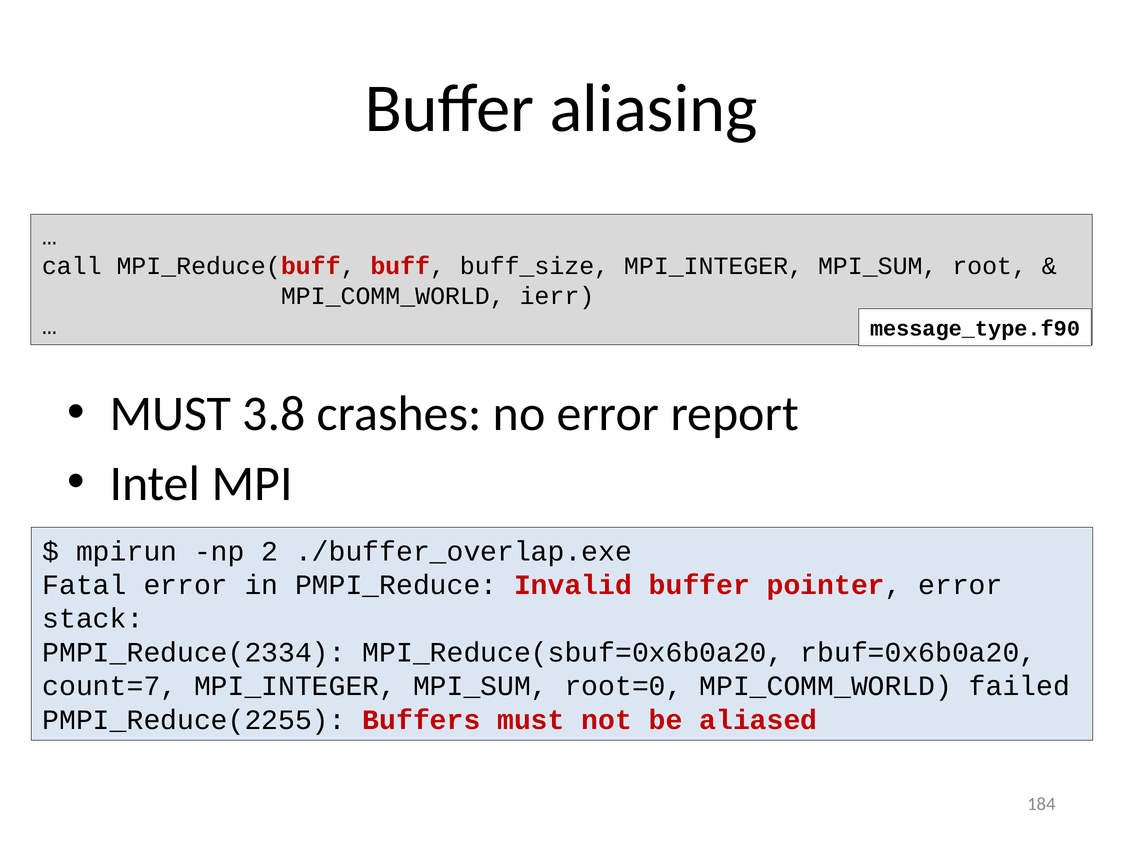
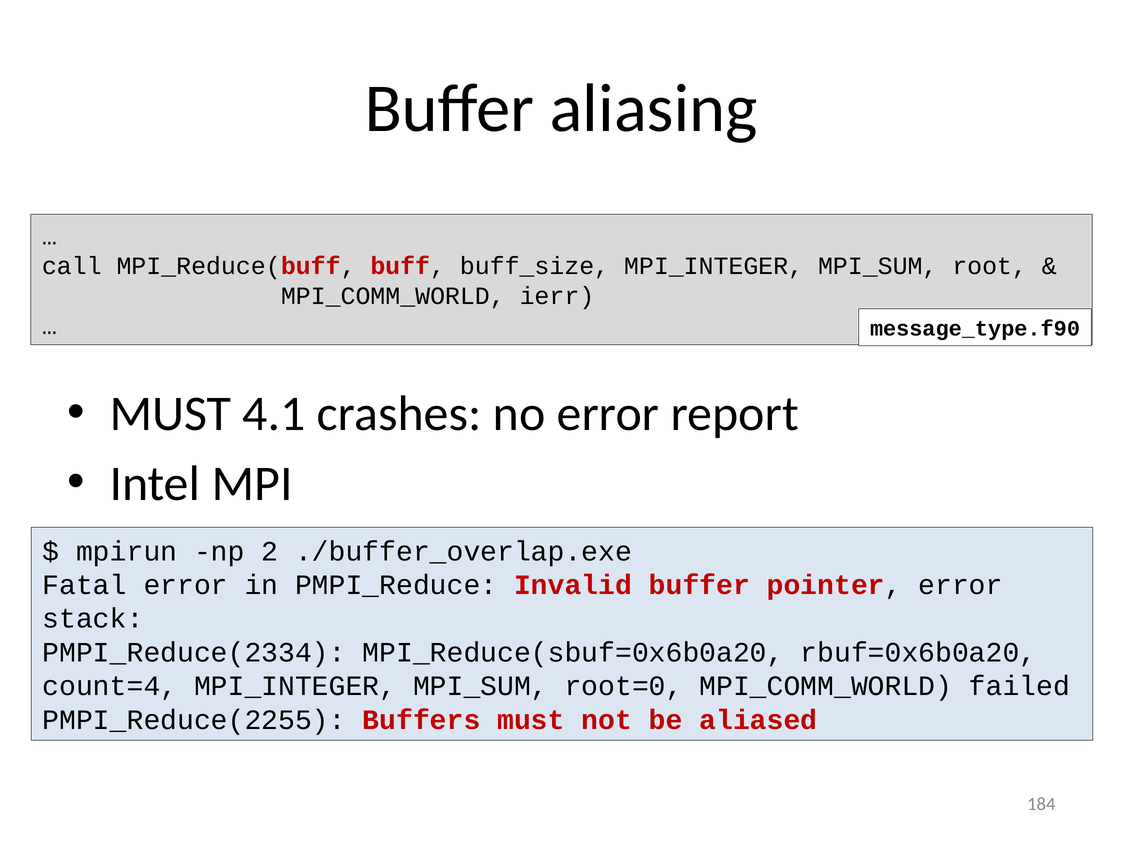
3.8: 3.8 -> 4.1 (274, 414)
count=7: count=7 -> count=4 (110, 686)
